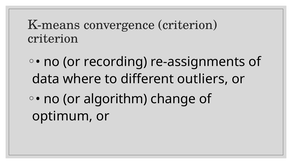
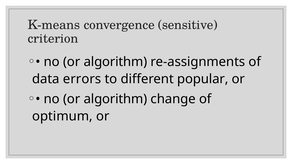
convergence criterion: criterion -> sensitive (188, 25)
recording: recording -> algorithm (115, 62)
where: where -> errors (82, 79)
outliers: outliers -> popular (203, 79)
